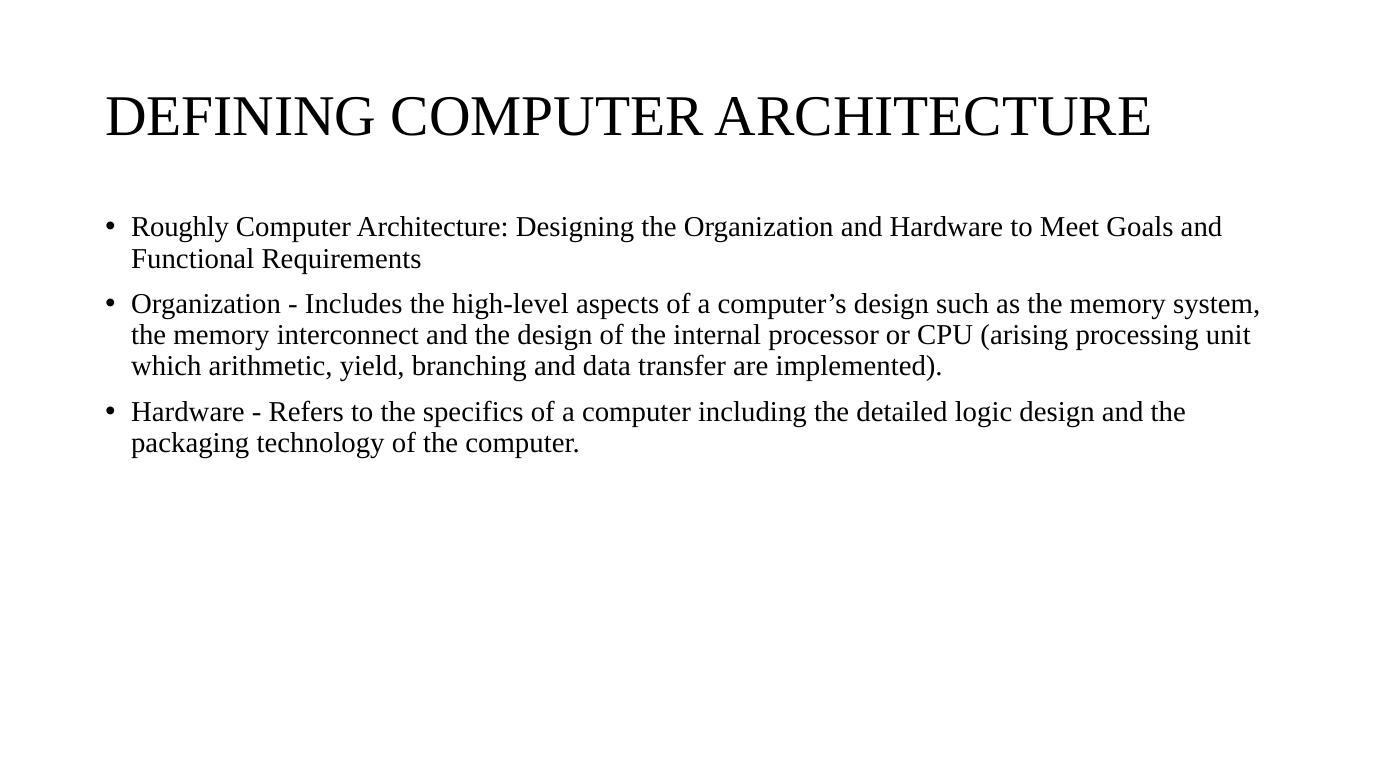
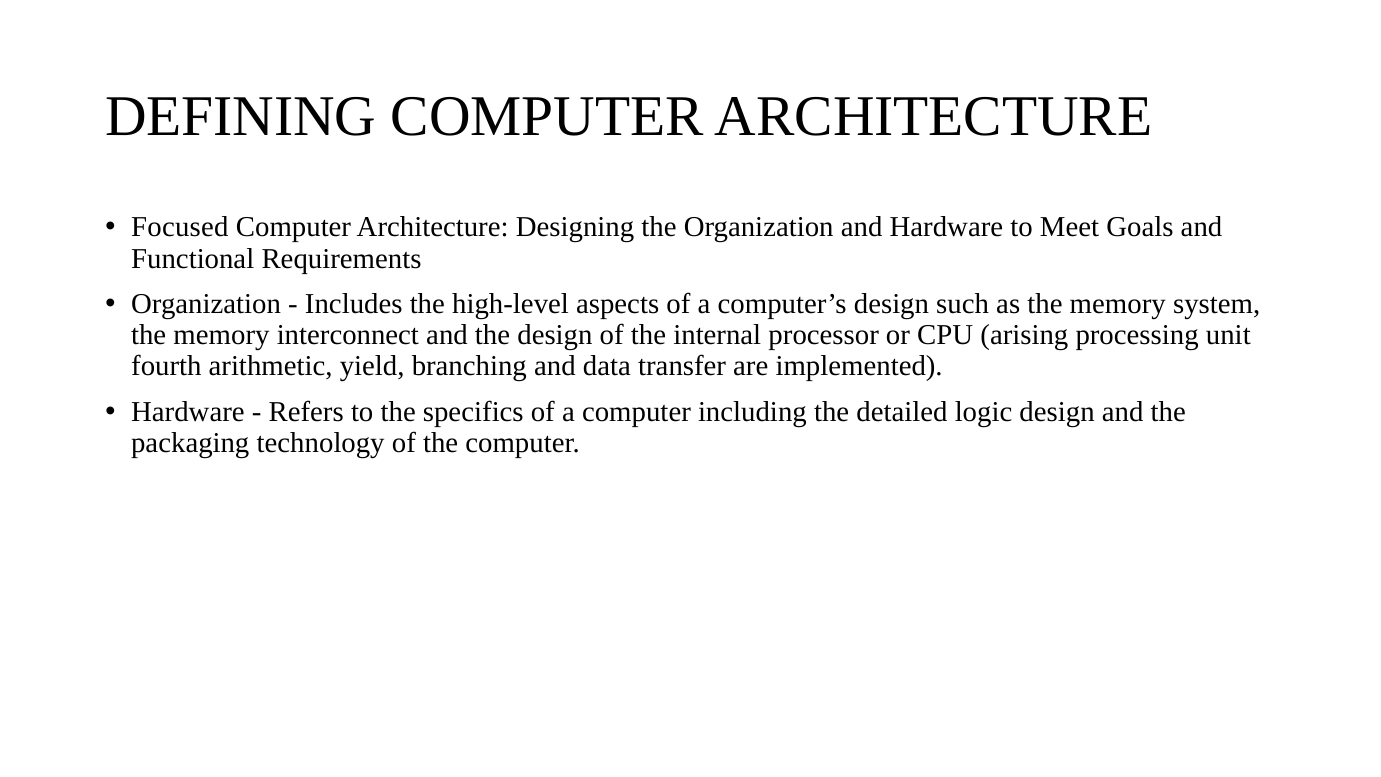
Roughly: Roughly -> Focused (180, 227)
which: which -> fourth (166, 366)
